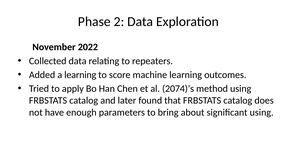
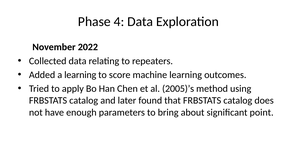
2: 2 -> 4 (119, 22)
2074)’s: 2074)’s -> 2005)’s (178, 89)
significant using: using -> point (262, 112)
